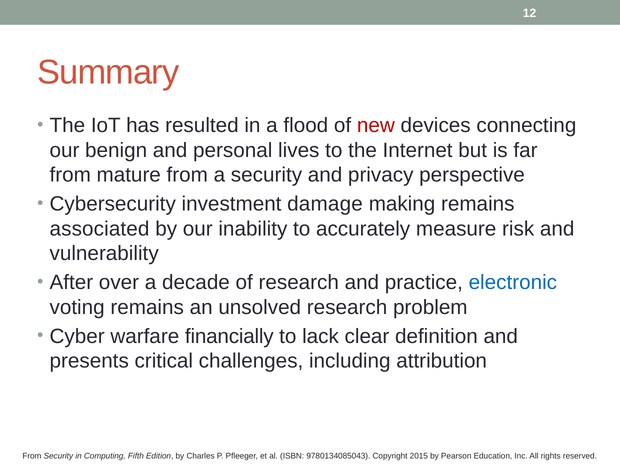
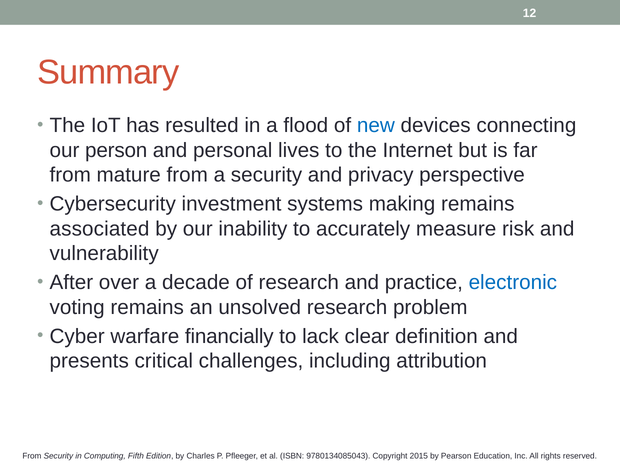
new colour: red -> blue (376, 125)
benign: benign -> person (116, 150)
damage: damage -> systems (325, 204)
